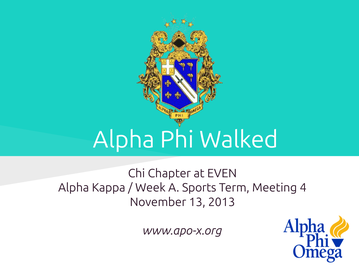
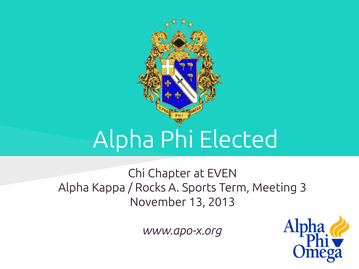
Walked: Walked -> Elected (239, 140)
Week: Week -> Rocks (150, 188)
4: 4 -> 3 (303, 188)
